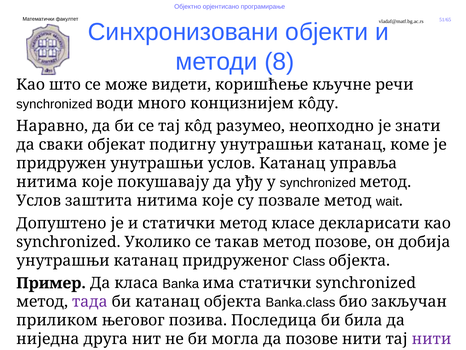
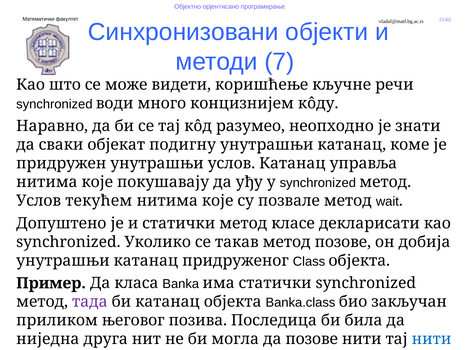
8: 8 -> 7 (279, 62)
заштита: заштита -> текућем (99, 200)
нити colour: purple -> blue (432, 339)
